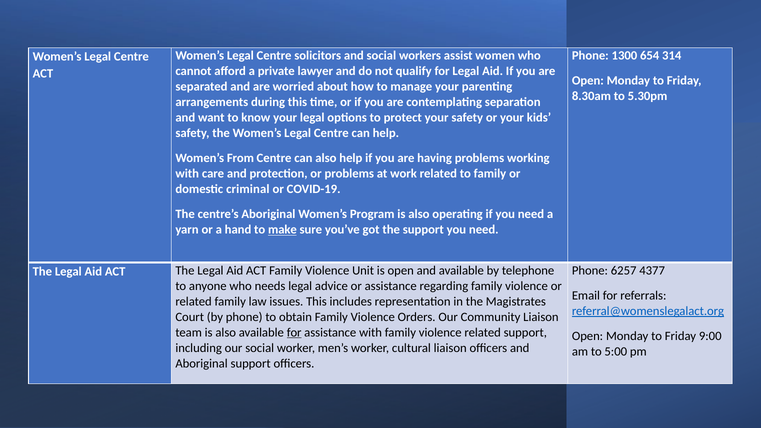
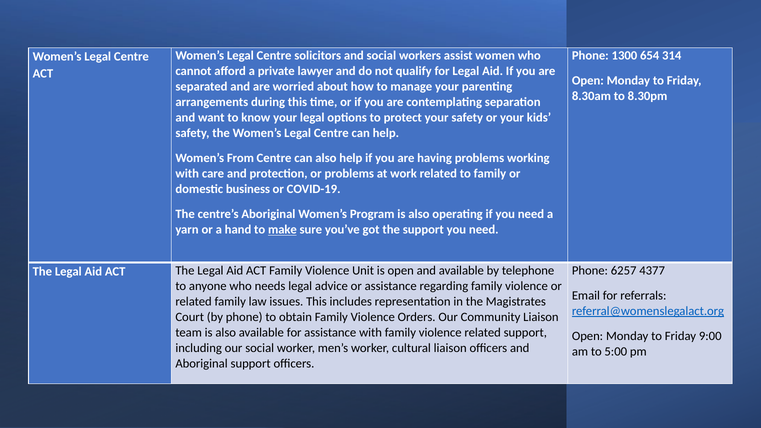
5.30pm: 5.30pm -> 8.30pm (648, 96)
criminal: criminal -> business (248, 189)
for underline: present -> none (294, 332)
